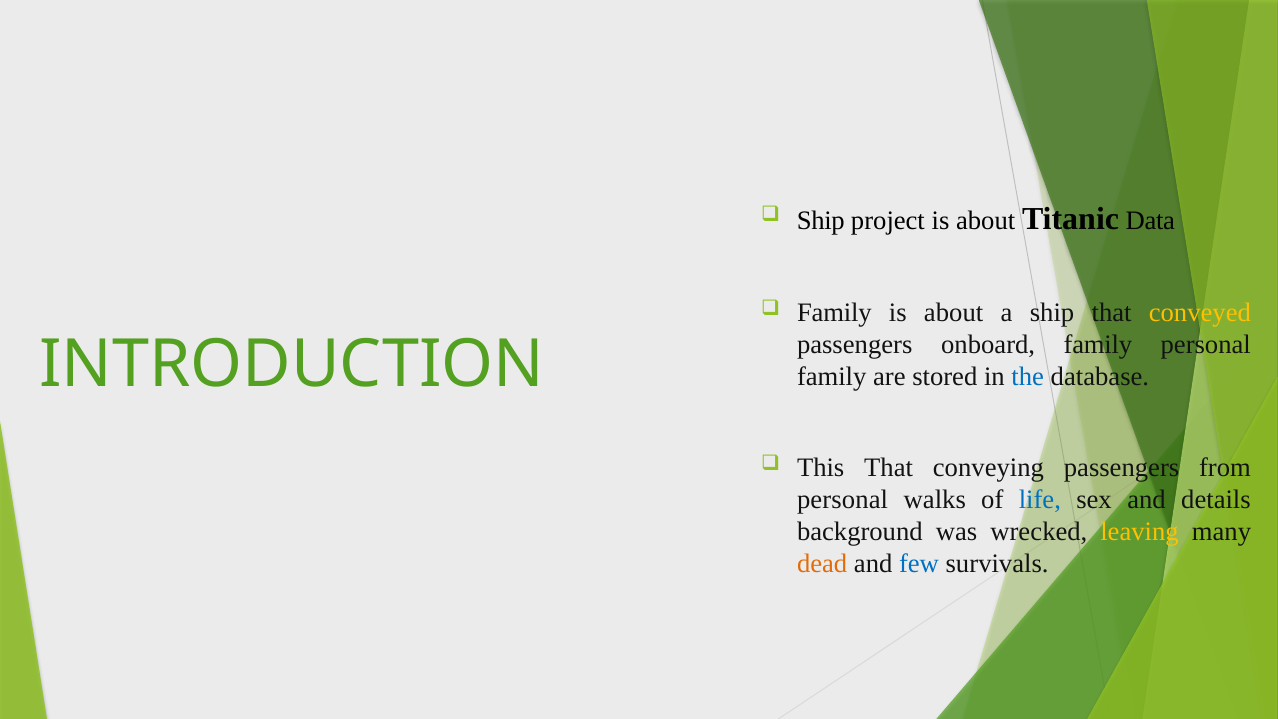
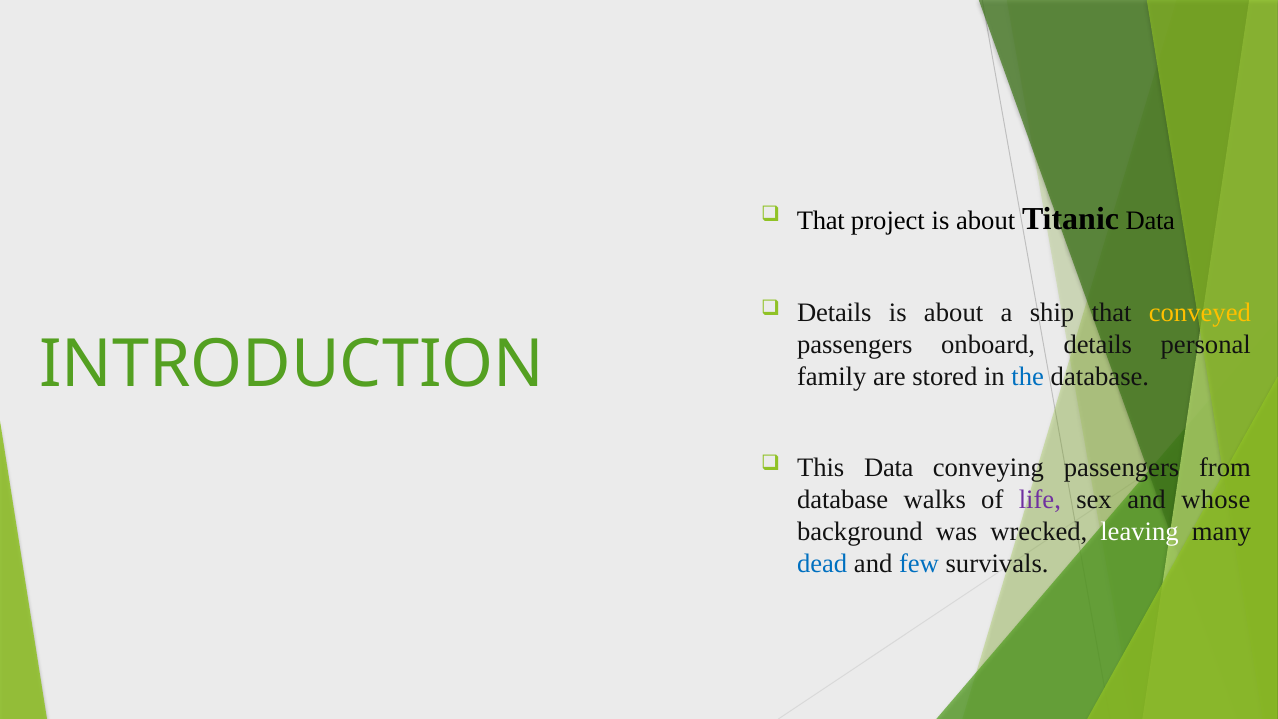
Ship: Ship -> That (821, 221)
Family: Family -> Details (834, 313)
onboard family: family -> details (1098, 345)
This That: That -> Data (889, 467)
personal: personal -> database (843, 499)
life colour: blue -> purple (1040, 499)
details: details -> whose (1216, 499)
leaving colour: yellow -> white (1140, 531)
dead colour: orange -> blue (822, 563)
